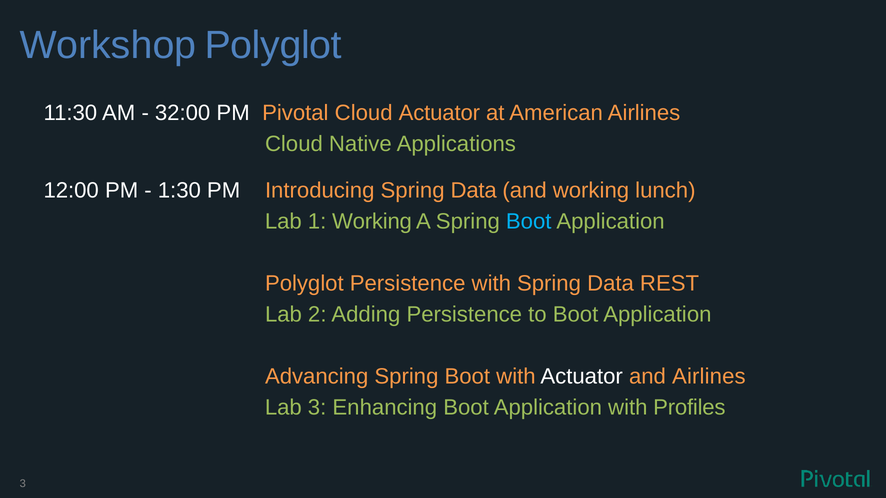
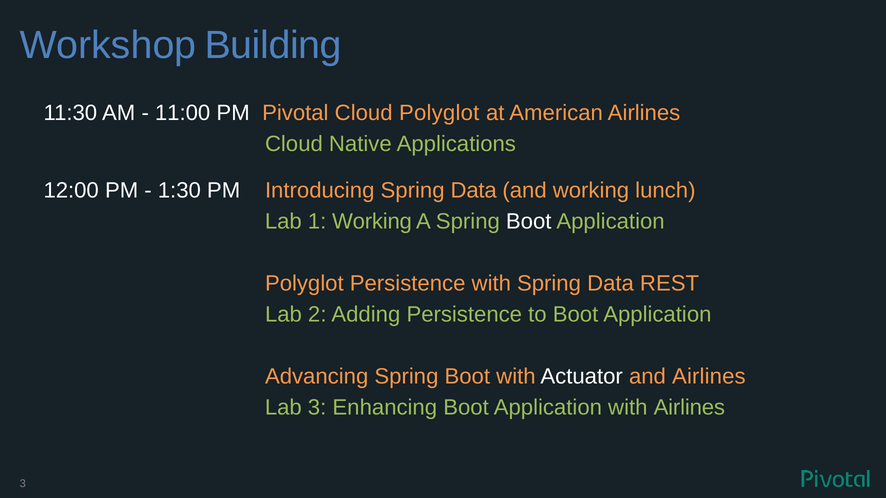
Workshop Polyglot: Polyglot -> Building (273, 45)
32:00: 32:00 -> 11:00 (183, 113)
Cloud Actuator: Actuator -> Polyglot (439, 113)
Boot colour: light blue -> white (529, 222)
with Profiles: Profiles -> Airlines (689, 408)
